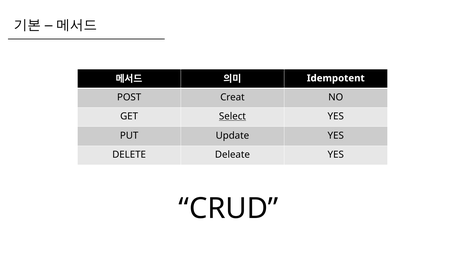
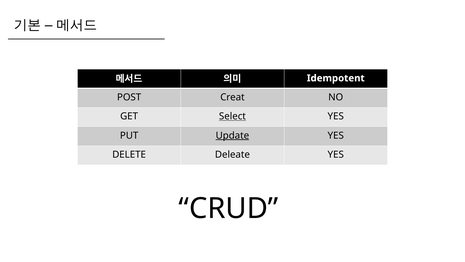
Update underline: none -> present (232, 135)
